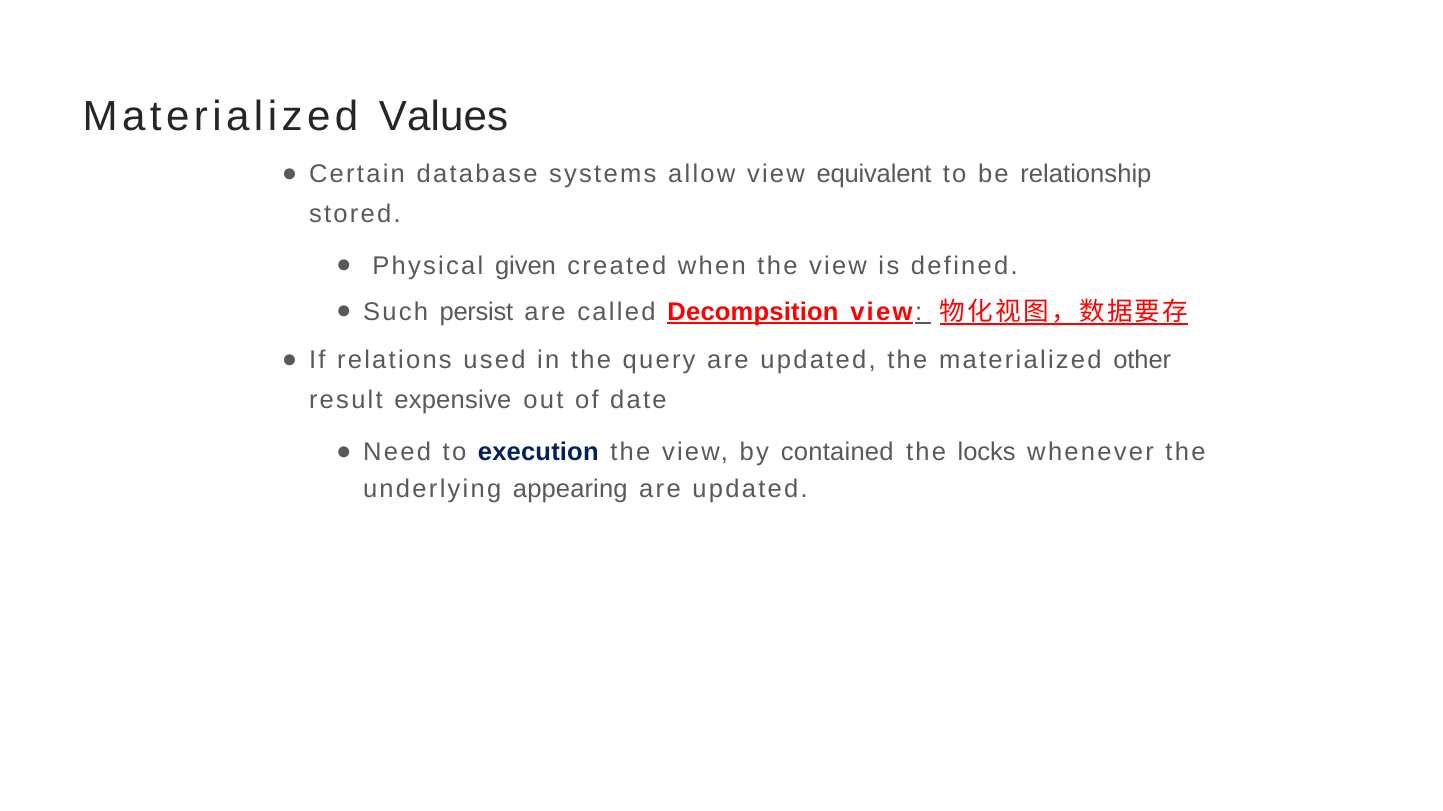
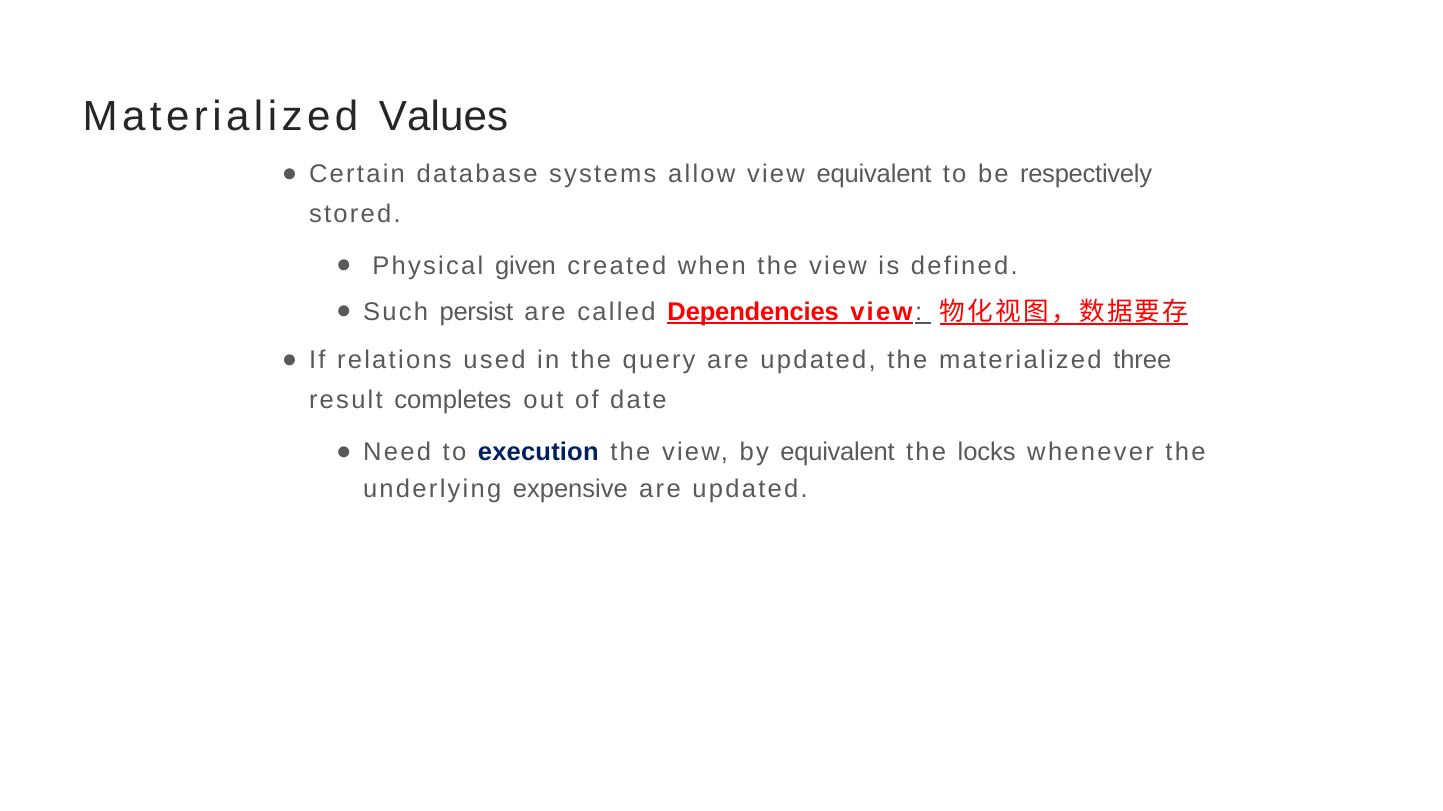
relationship: relationship -> respectively (1086, 174)
Decompsition: Decompsition -> Dependencies (753, 312)
other: other -> three (1142, 361)
expensive: expensive -> completes (453, 401)
by contained: contained -> equivalent (837, 453)
appearing: appearing -> expensive (570, 489)
